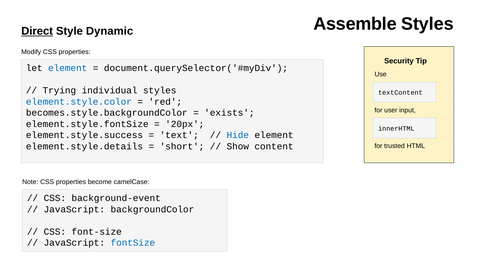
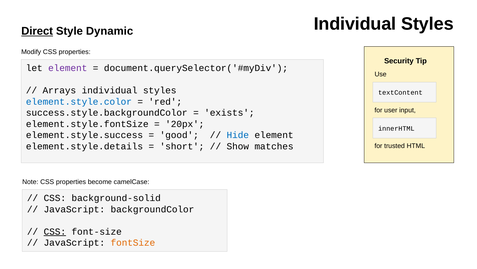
Assemble: Assemble -> Individual (355, 24)
element colour: blue -> purple (68, 68)
Trying: Trying -> Arrays (59, 90)
becomes.style.backgroundColor: becomes.style.backgroundColor -> success.style.backgroundColor (107, 113)
text: text -> good (179, 135)
content: content -> matches (274, 146)
background-event: background-event -> background-solid (116, 198)
CSS underline: none -> present (55, 231)
fontSize colour: blue -> orange (133, 242)
